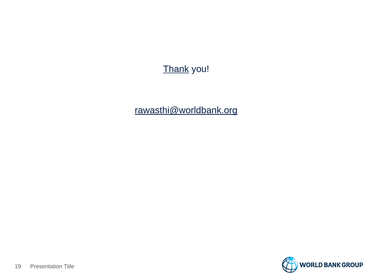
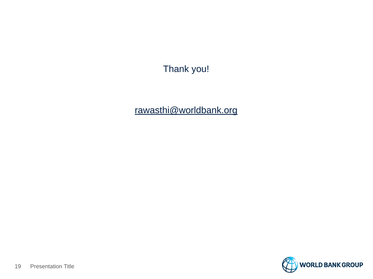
Thank underline: present -> none (176, 69)
